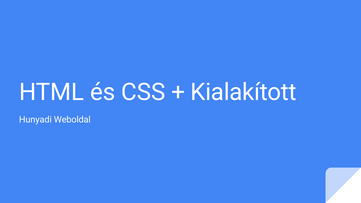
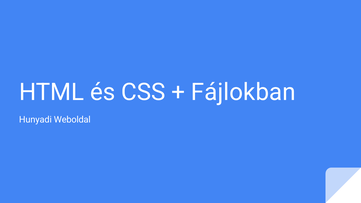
Kialakított: Kialakított -> Fájlokban (243, 92)
